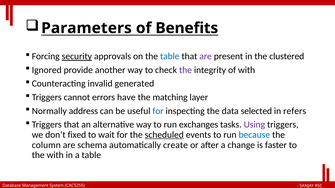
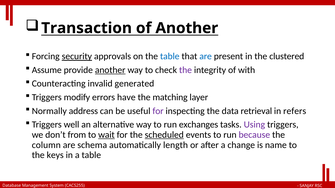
Parameters: Parameters -> Transaction (87, 28)
of Benefits: Benefits -> Another (187, 28)
are colour: purple -> blue (206, 56)
Ignored: Ignored -> Assume (47, 70)
another underline: none -> present (110, 70)
cannot: cannot -> modify (77, 97)
for colour: blue -> purple (158, 111)
selected: selected -> retrieval (256, 111)
Triggers that: that -> well (72, 125)
fixed: fixed -> from (77, 135)
wait underline: none -> present (106, 135)
because colour: blue -> purple (254, 135)
create: create -> length (176, 145)
faster: faster -> name (276, 145)
the with: with -> keys (55, 155)
